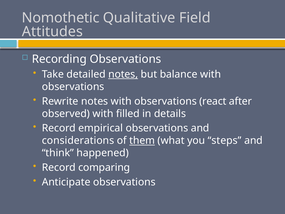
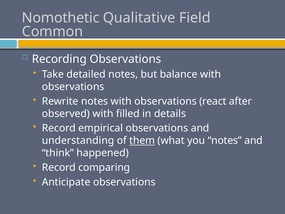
Attitudes: Attitudes -> Common (52, 32)
notes underline: present -> none (123, 74)
considerations: considerations -> understanding (78, 140)
you steps: steps -> notes (225, 140)
